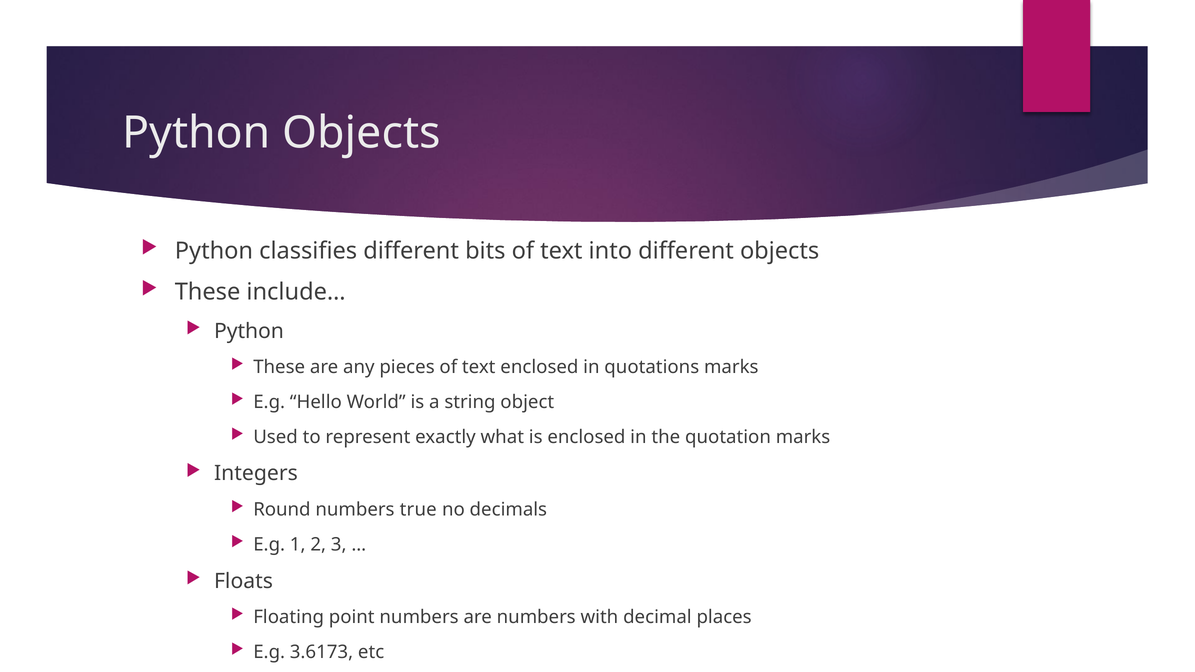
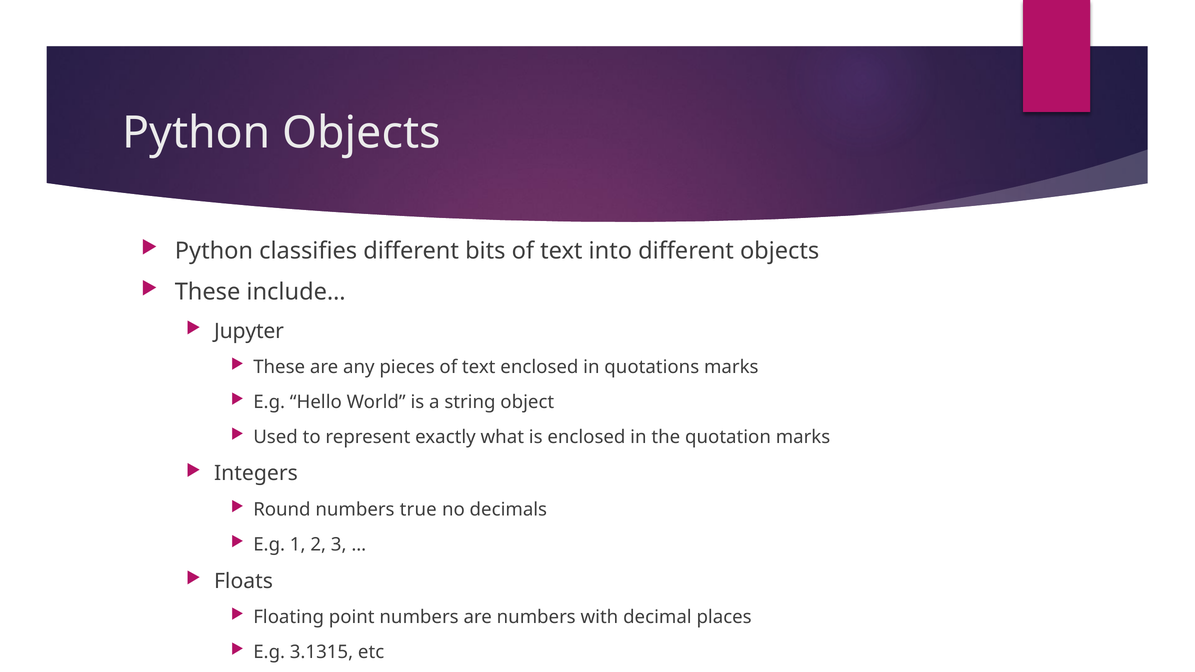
Python: Python -> Jupyter (249, 331)
3.6173: 3.6173 -> 3.1315 (321, 652)
